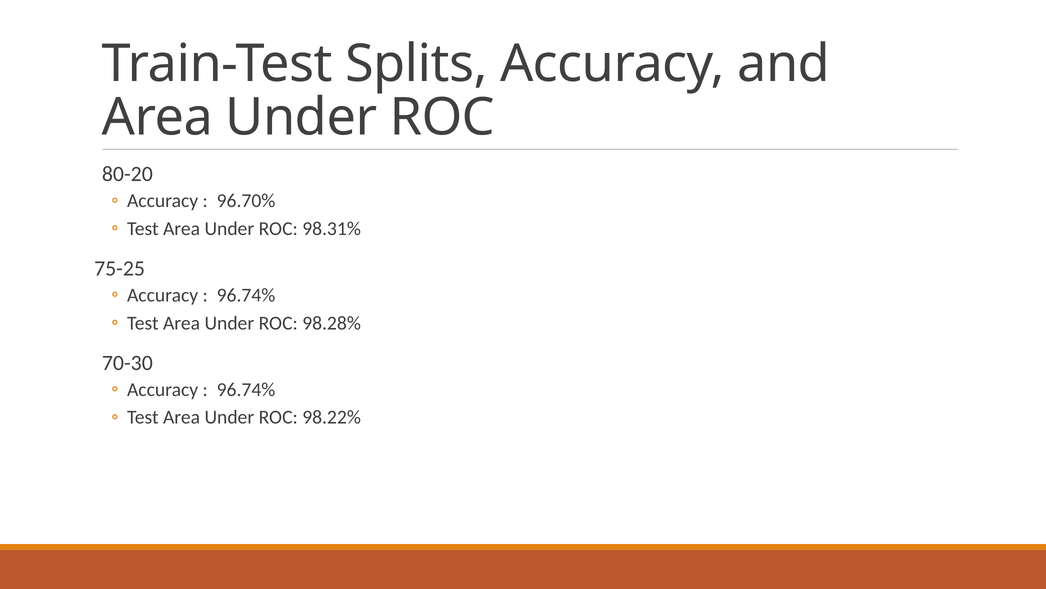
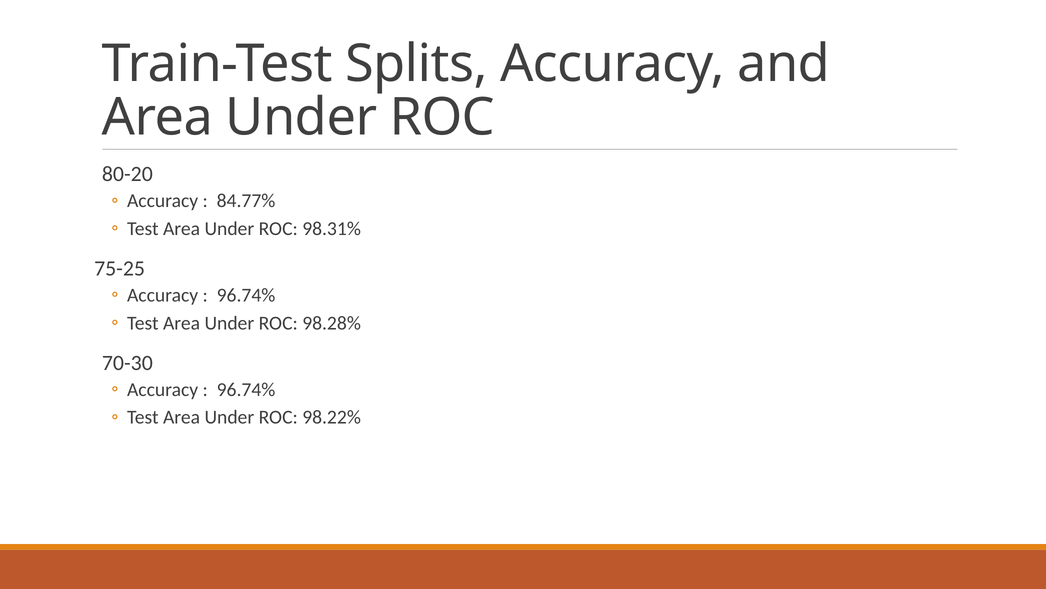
96.70%: 96.70% -> 84.77% (246, 201)
